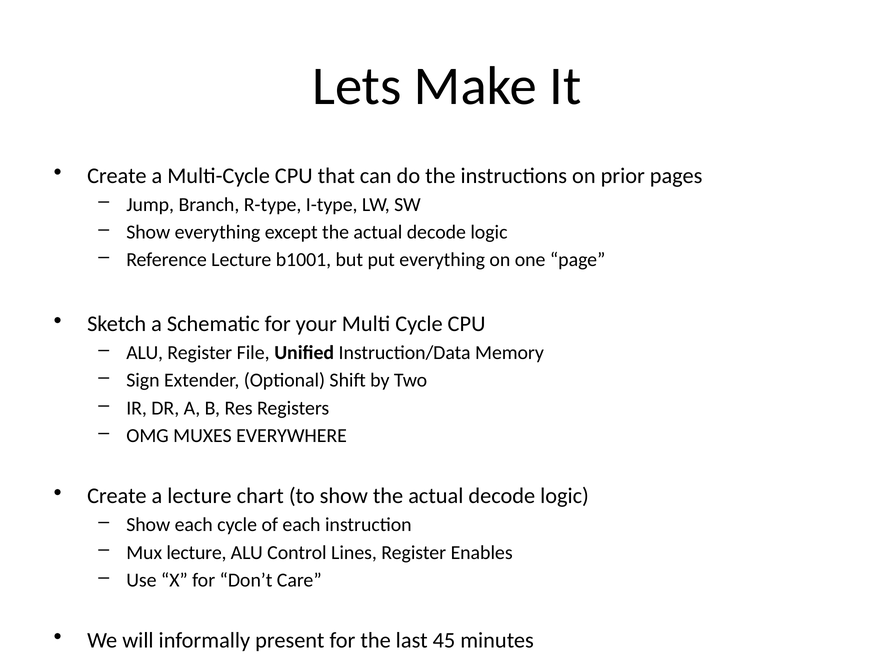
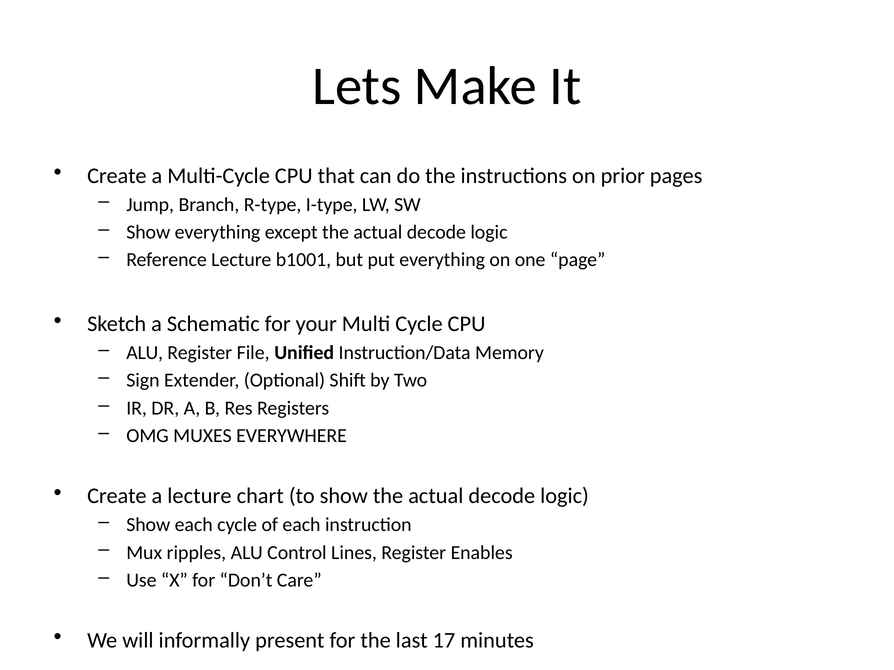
Mux lecture: lecture -> ripples (196, 553)
45: 45 -> 17 (444, 641)
